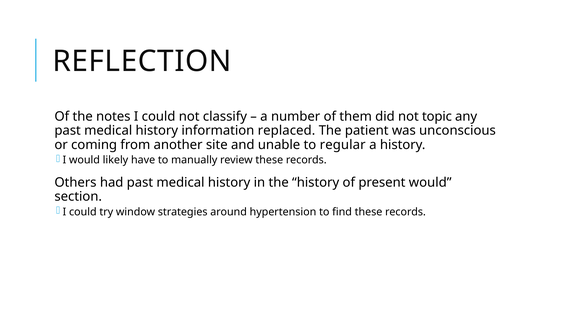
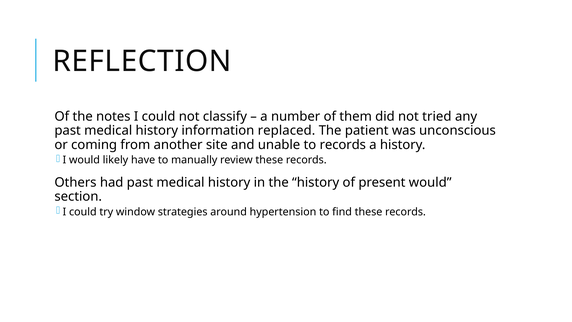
topic: topic -> tried (437, 116)
to regular: regular -> records (343, 145)
